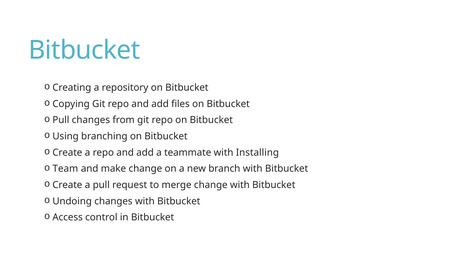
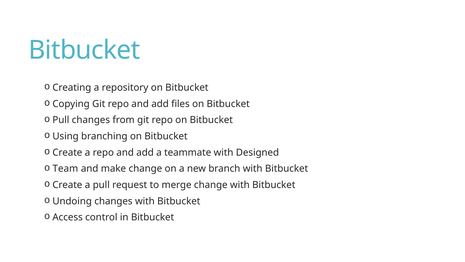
Installing: Installing -> Designed (257, 152)
